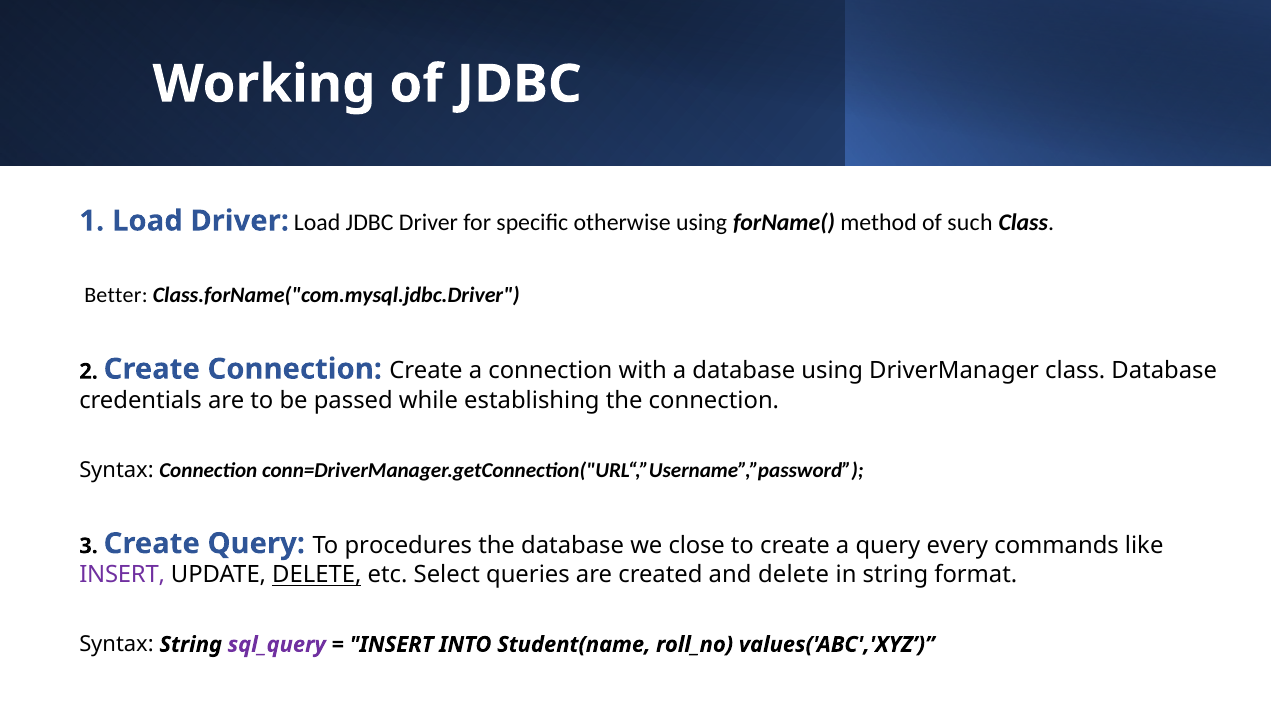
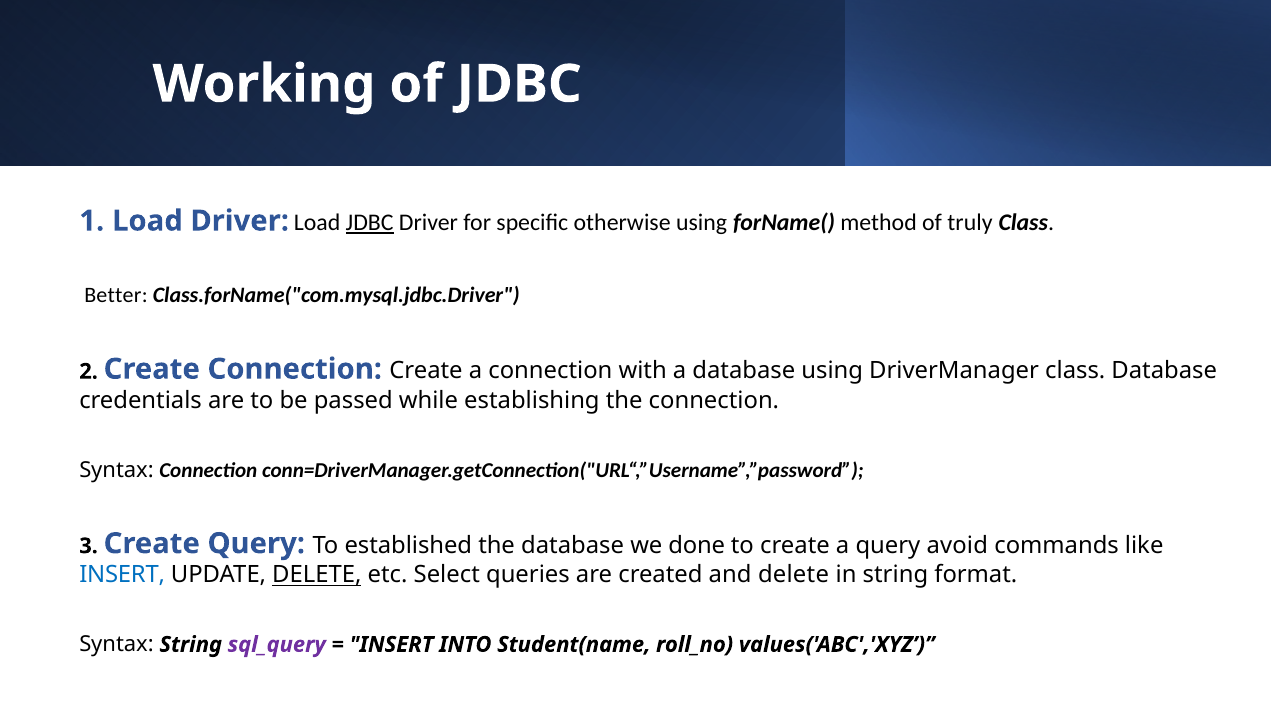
JDBC underline: none -> present (370, 223)
such: such -> truly (970, 223)
procedures: procedures -> established (408, 545)
close: close -> done (697, 545)
every: every -> avoid (957, 545)
INSERT colour: purple -> blue (122, 575)
